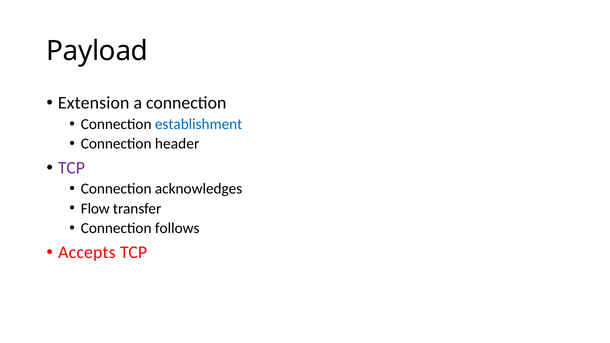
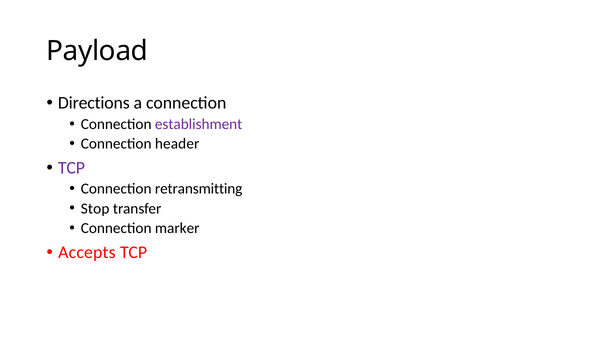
Extension: Extension -> Directions (94, 103)
establishment colour: blue -> purple (199, 124)
acknowledges: acknowledges -> retransmitting (199, 189)
Flow: Flow -> Stop (95, 209)
follows: follows -> marker (177, 228)
